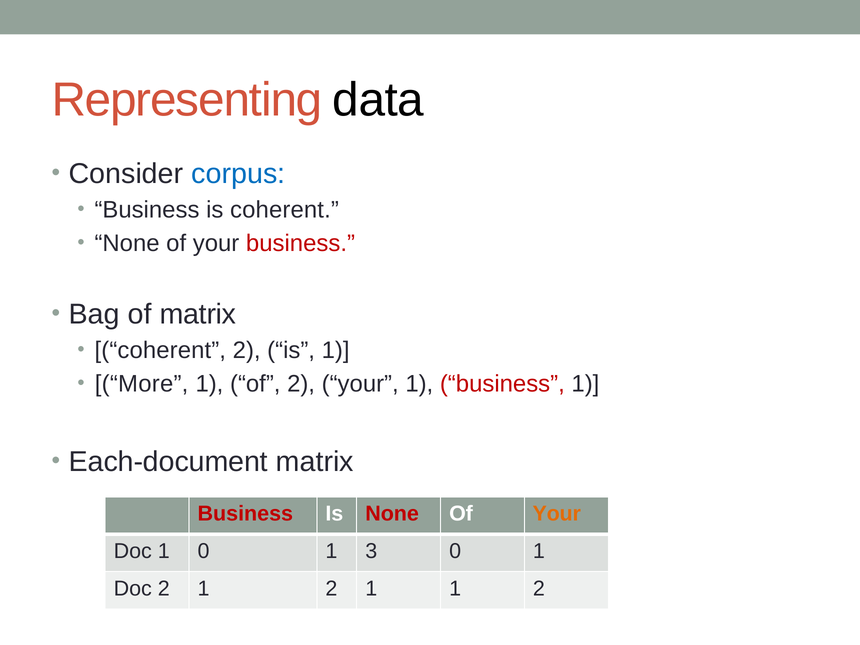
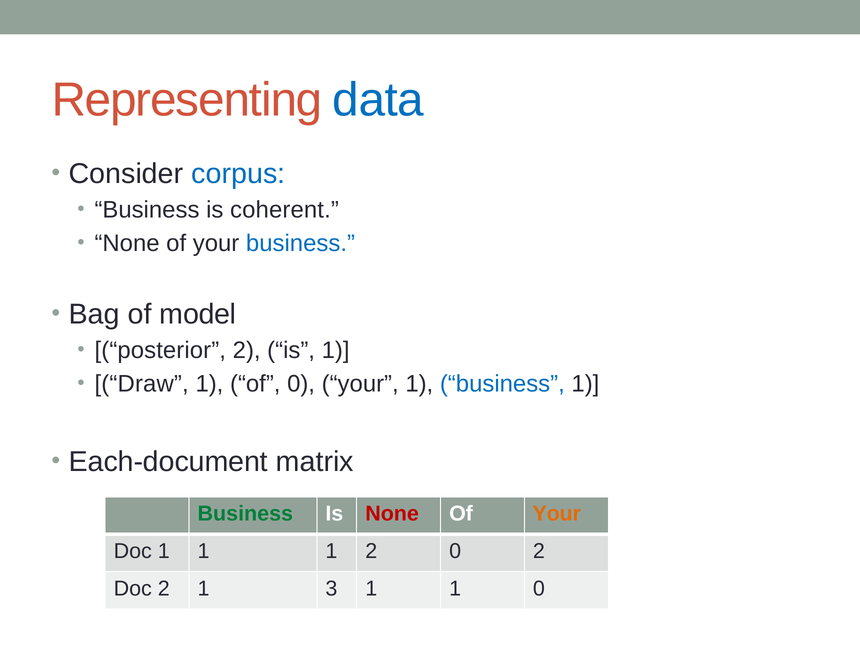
data colour: black -> blue (378, 100)
business colour: red -> blue (300, 243)
of matrix: matrix -> model (198, 314)
coherent: coherent -> posterior (160, 350)
More: More -> Draw (142, 384)
of 2: 2 -> 0 (301, 384)
business colour: red -> blue (502, 384)
Business colour: red -> green (245, 514)
Doc 1 0: 0 -> 1 (204, 551)
1 3: 3 -> 2 (371, 551)
1: 1 -> 2 (539, 551)
2 1 2: 2 -> 3 (331, 588)
1 1 2: 2 -> 0 (539, 588)
